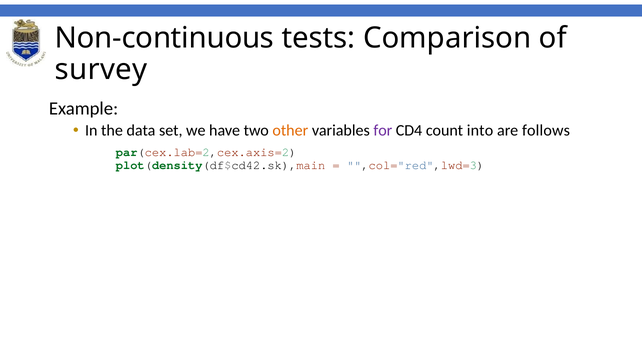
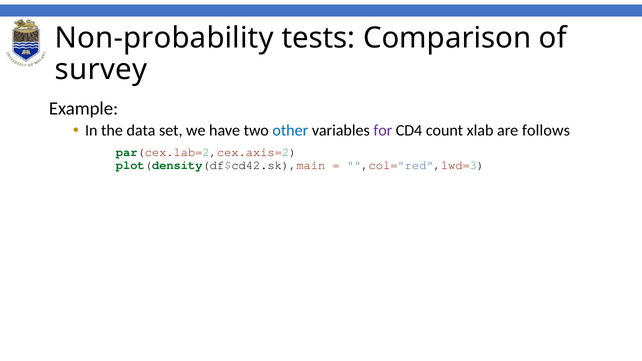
Non-continuous: Non-continuous -> Non-probability (164, 38)
other colour: orange -> blue (290, 131)
into: into -> xlab (480, 131)
